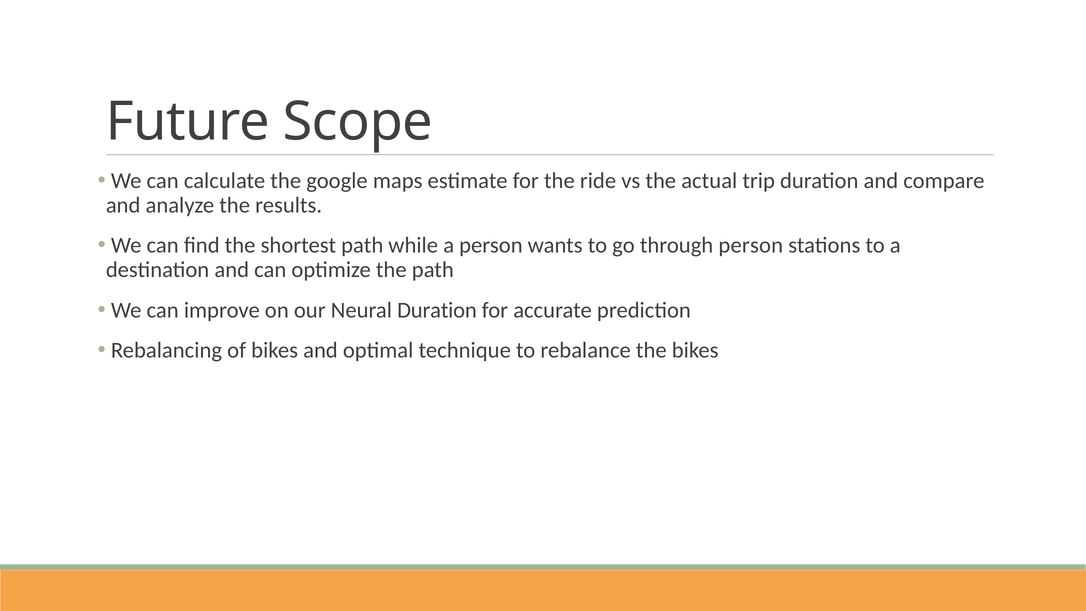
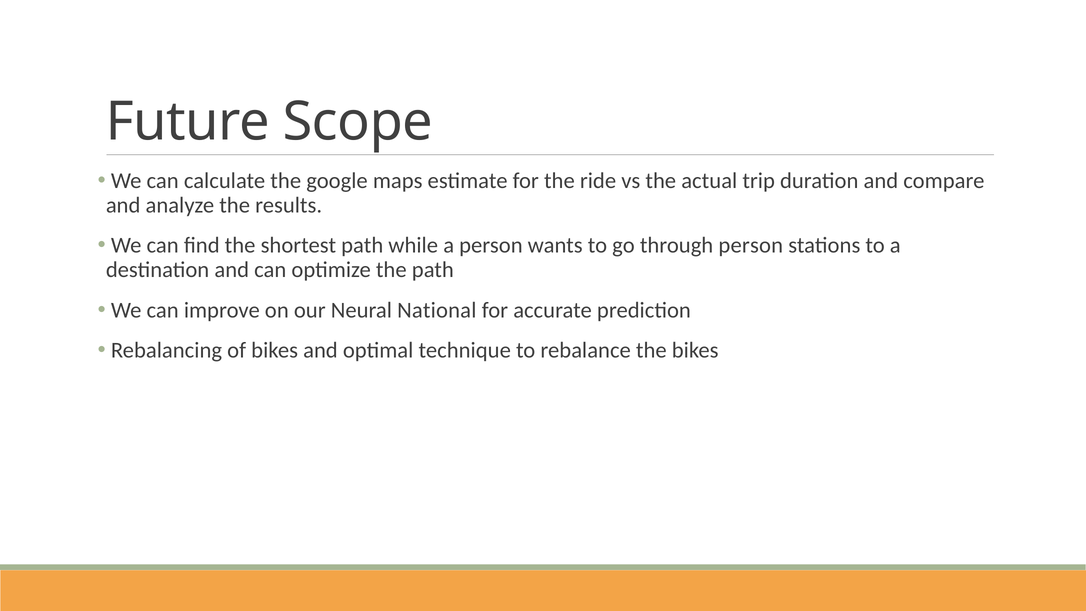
Neural Duration: Duration -> National (437, 310)
